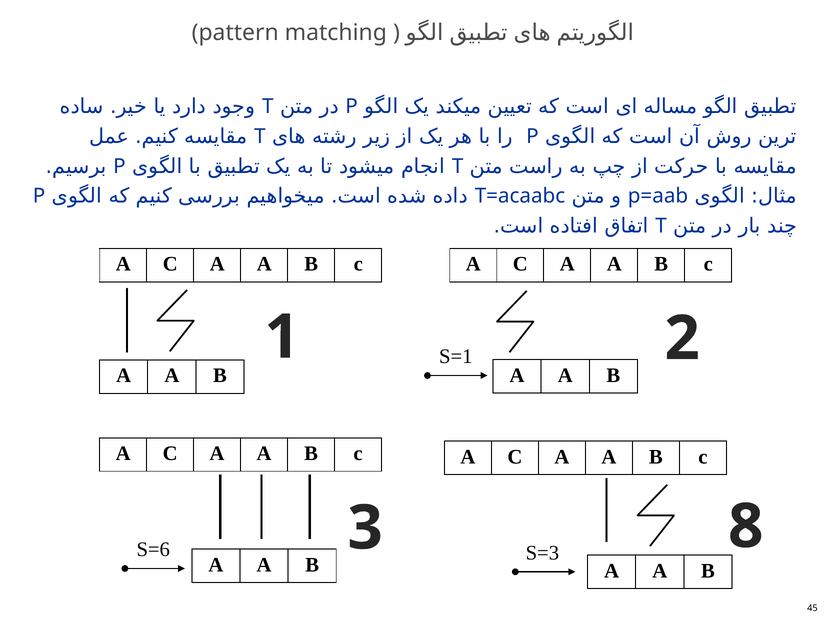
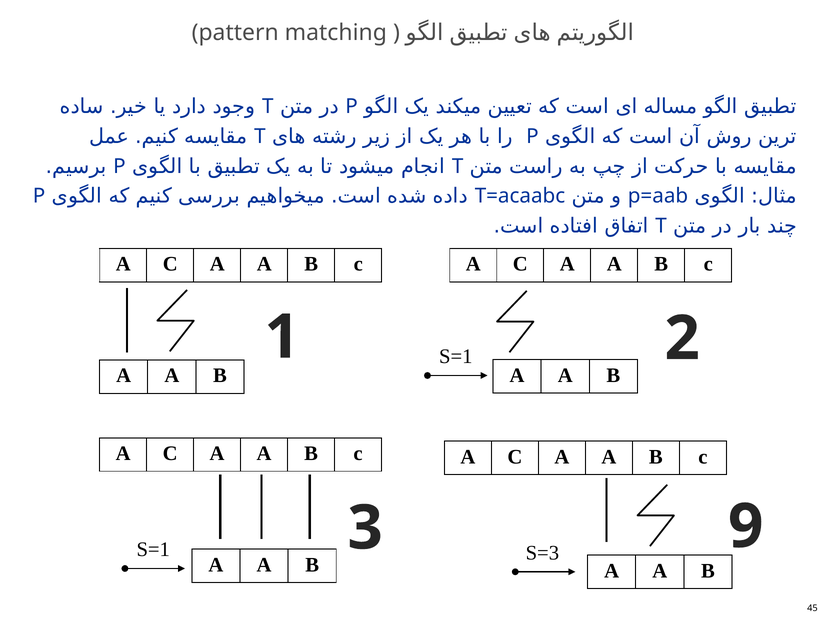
8: 8 -> 9 (746, 527)
S=6: S=6 -> S=1 (153, 550)
